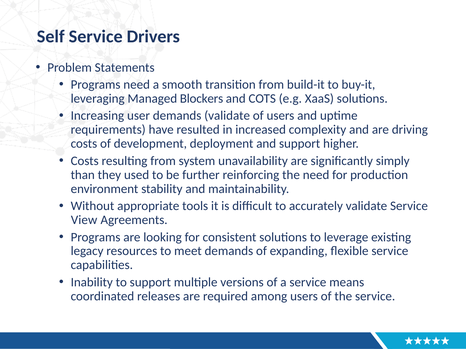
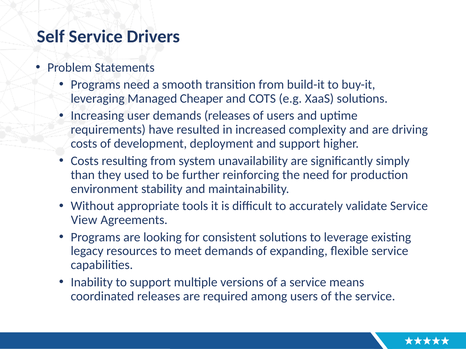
Blockers: Blockers -> Cheaper (202, 99)
demands validate: validate -> releases (227, 116)
